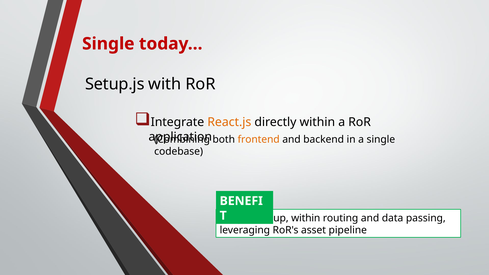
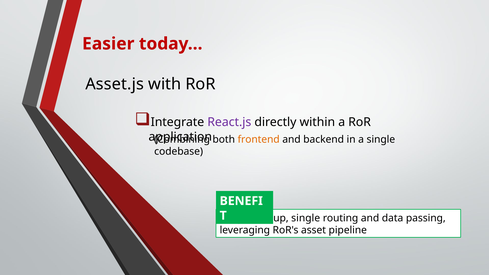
Single: Single -> Easier (108, 44)
Setup.js: Setup.js -> Asset.js (115, 84)
React.js colour: orange -> purple (229, 122)
within: within -> single (306, 218)
